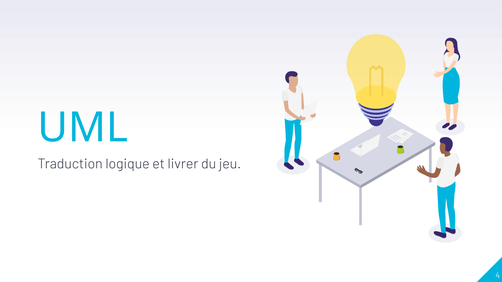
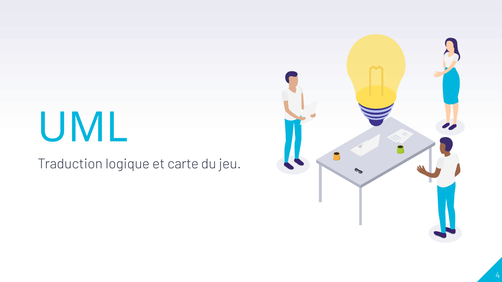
livrer: livrer -> carte (183, 164)
